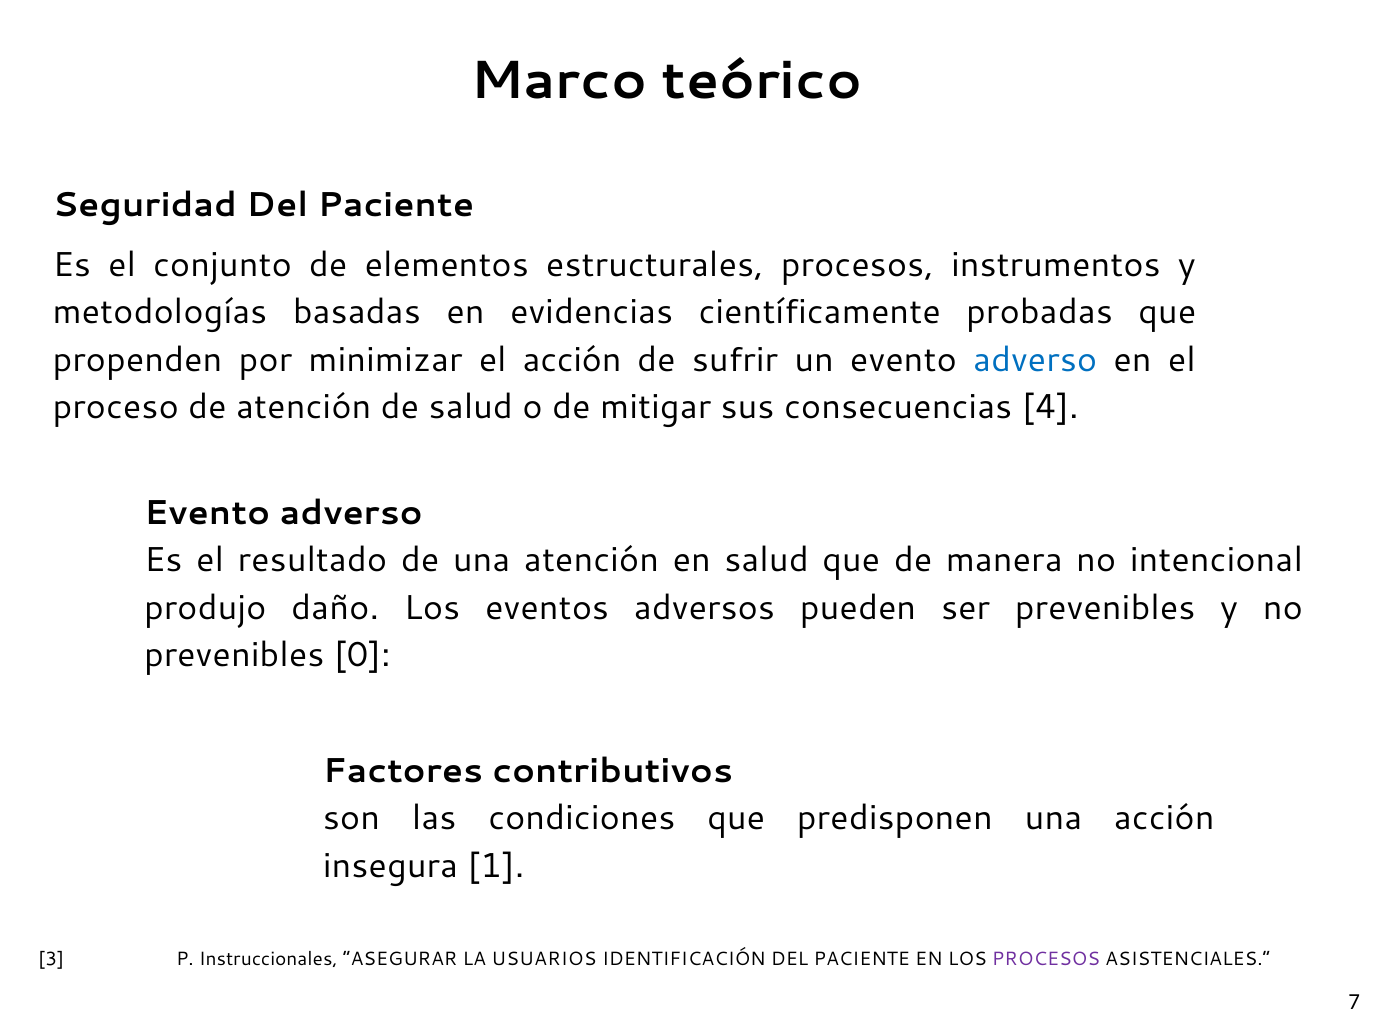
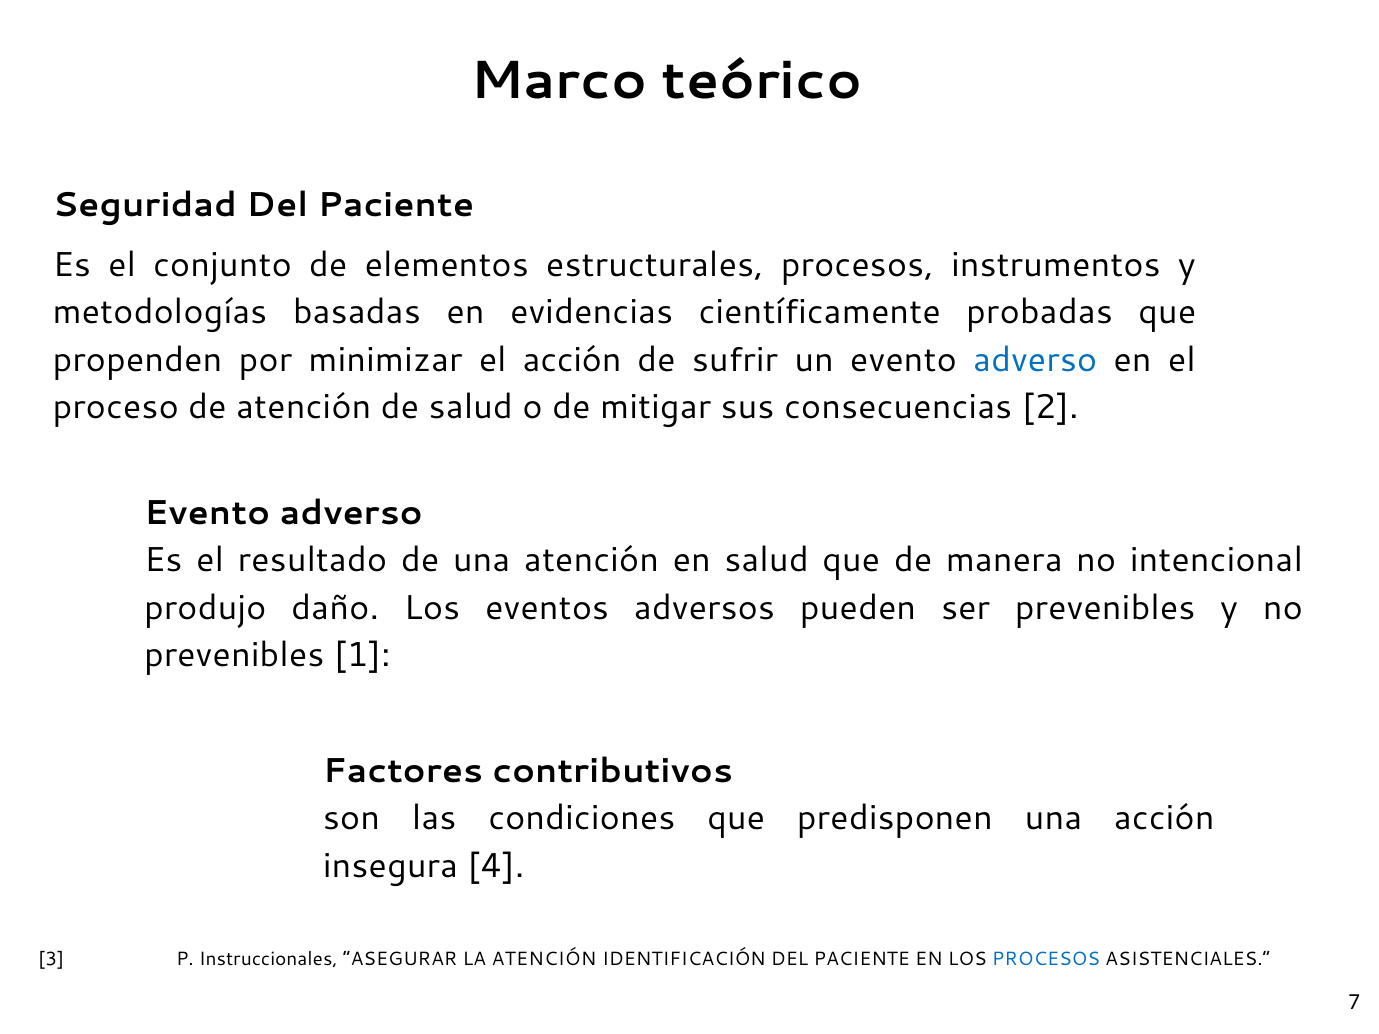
4: 4 -> 2 (1050, 407)
0: 0 -> 1 (362, 656)
1: 1 -> 4 (496, 866)
LA USUARIOS: USUARIOS -> ATENCIÓN (544, 959)
PROCESOS colour: purple -> blue (1046, 959)
